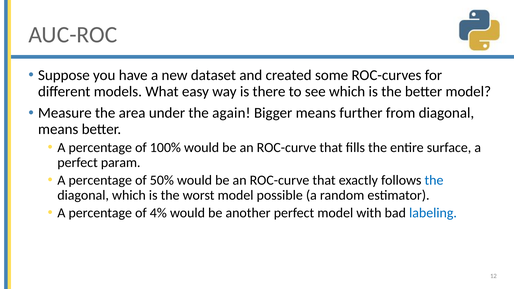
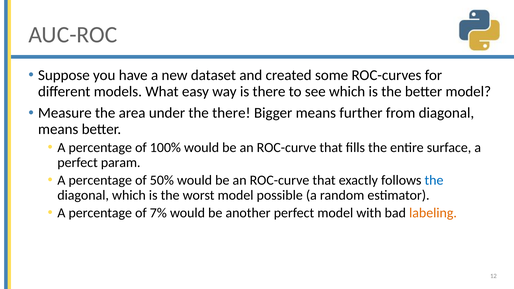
the again: again -> there (231, 113)
4%: 4% -> 7% (158, 213)
labeling colour: blue -> orange (433, 213)
